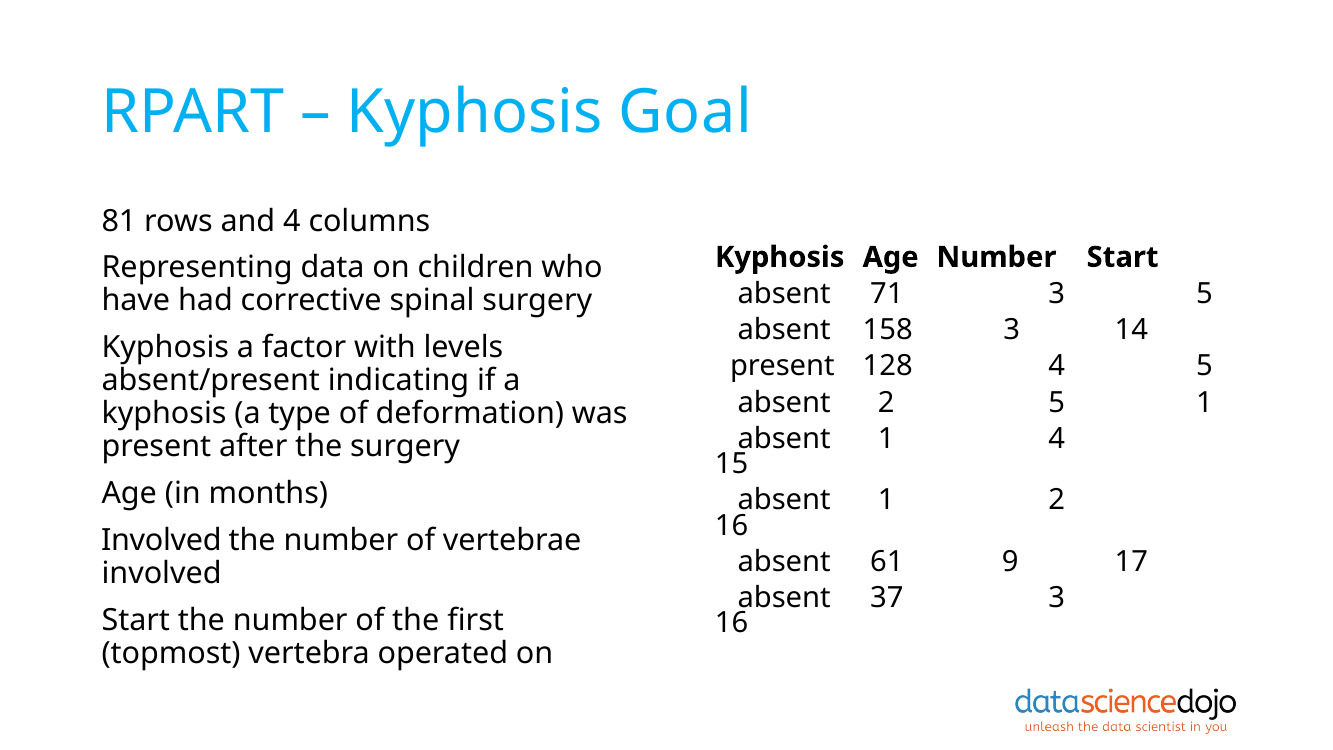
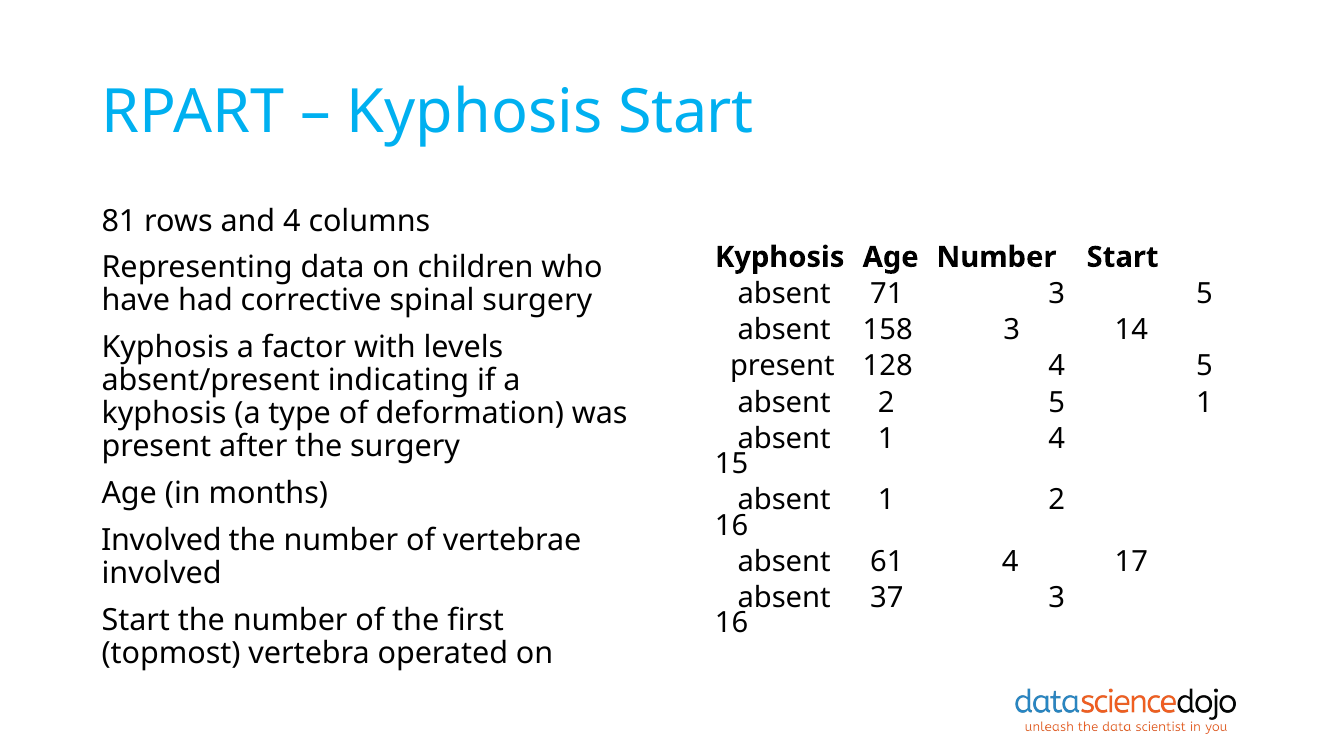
Kyphosis Goal: Goal -> Start (686, 112)
61 9: 9 -> 4 (1010, 562)
